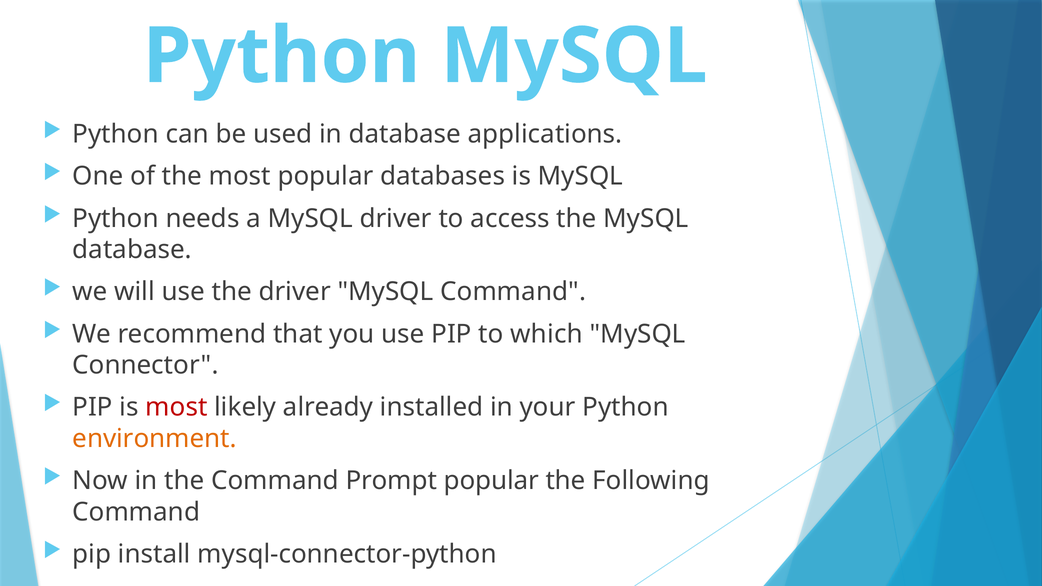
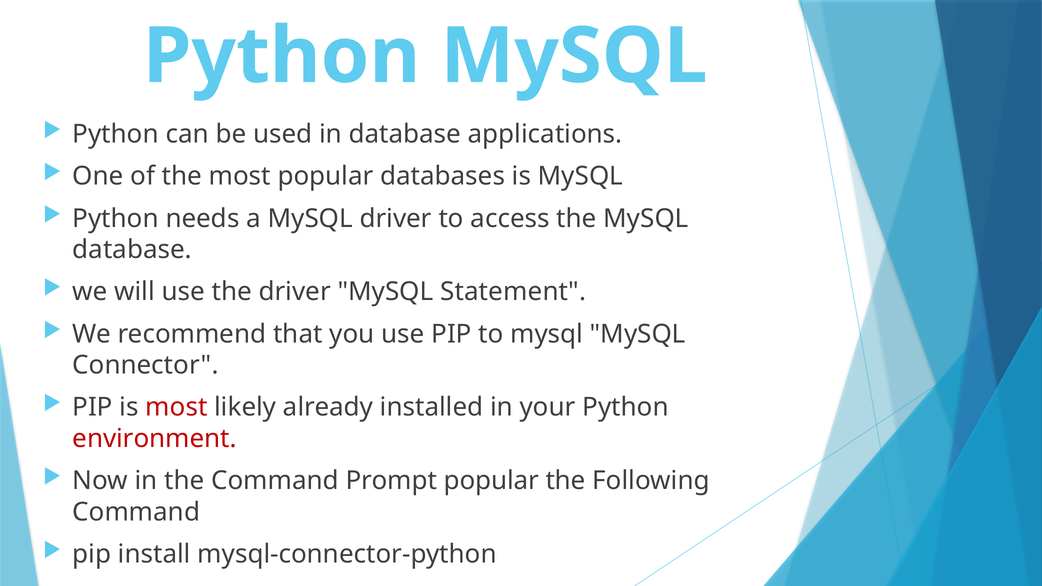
MySQL Command: Command -> Statement (513, 292)
to which: which -> mysql (547, 334)
environment colour: orange -> red (155, 439)
